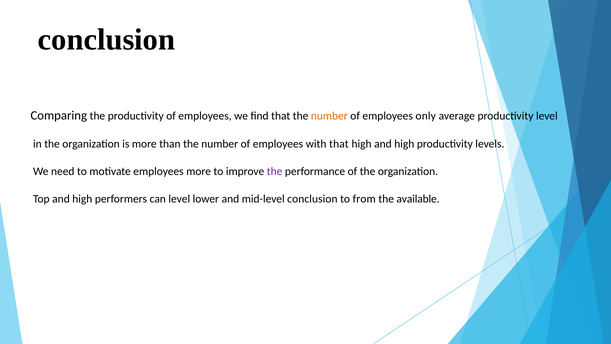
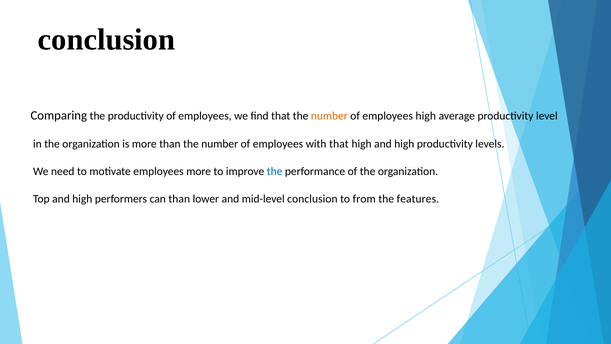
employees only: only -> high (426, 116)
the colour: purple -> blue (275, 171)
can level: level -> than (179, 199)
available: available -> features (418, 199)
